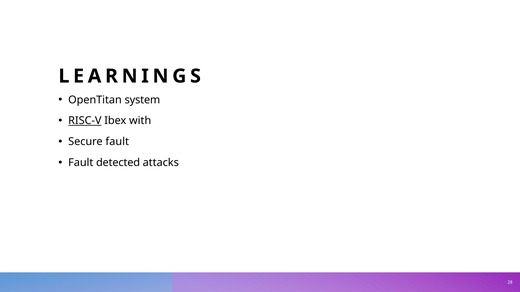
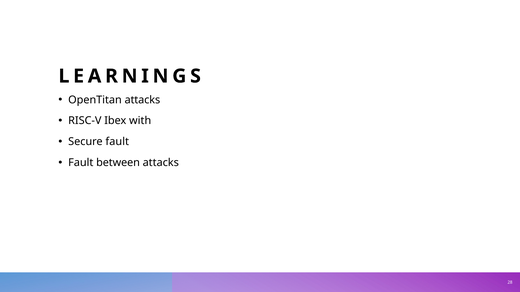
OpenTitan system: system -> attacks (142, 100)
RISC-V underline: present -> none (85, 121)
detected: detected -> between (118, 163)
